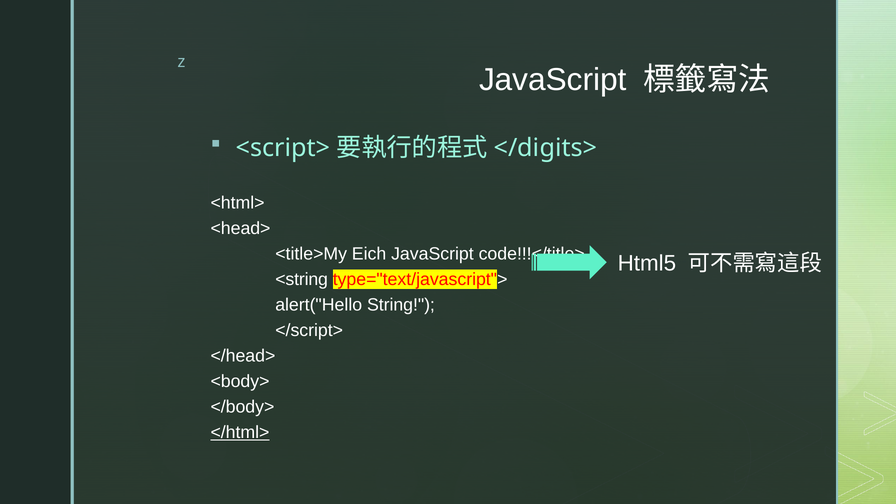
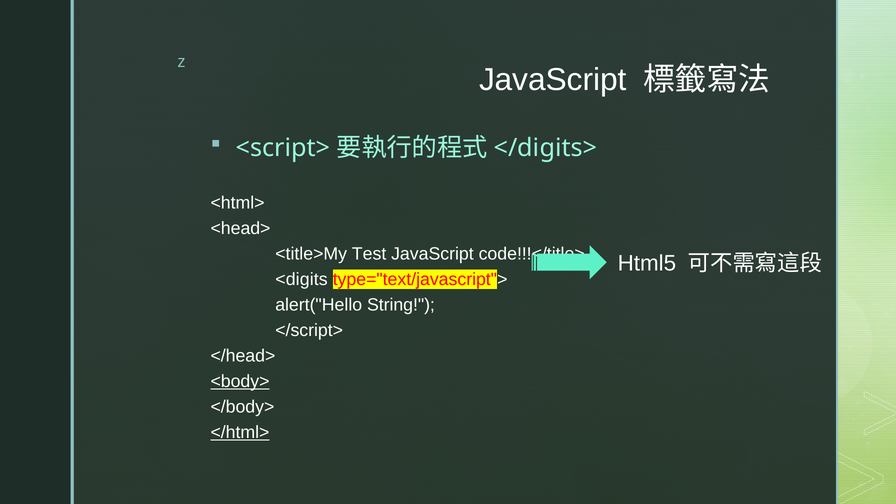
Eich: Eich -> Test (369, 254)
<string: <string -> <digits (302, 279)
<body> underline: none -> present (240, 381)
